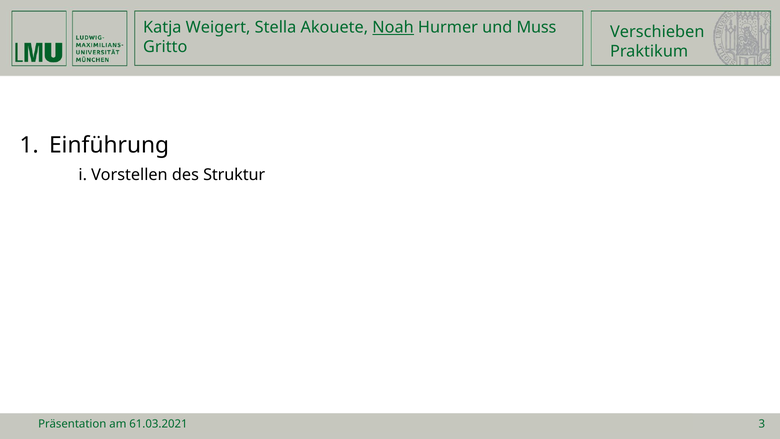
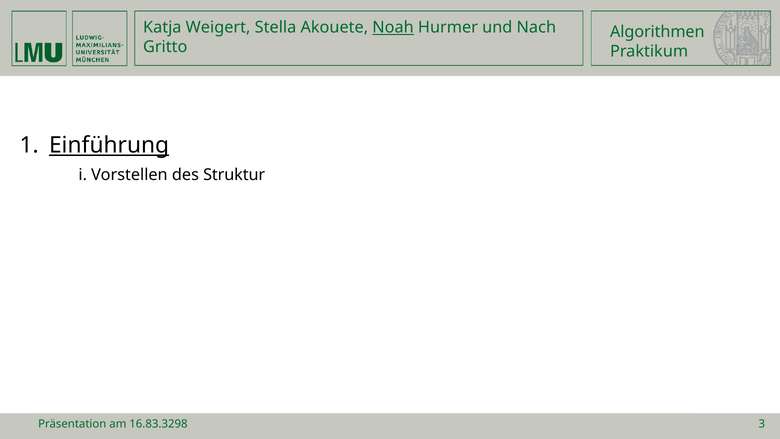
Muss: Muss -> Nach (536, 27)
Verschieben: Verschieben -> Algorithmen (657, 32)
Einführung underline: none -> present (109, 145)
61.03.2021: 61.03.2021 -> 16.83.3298 (158, 424)
